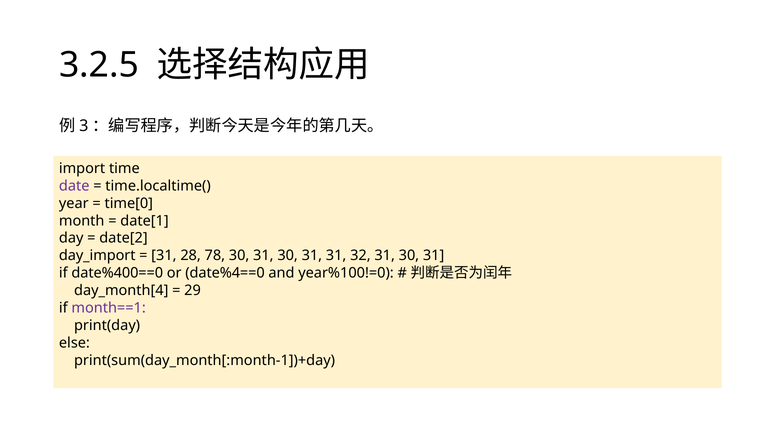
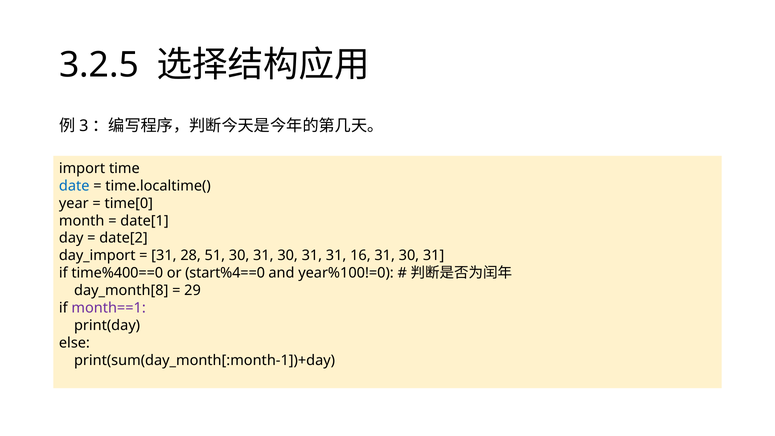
date colour: purple -> blue (74, 186)
78: 78 -> 51 (215, 256)
32: 32 -> 16 (360, 256)
date%400==0: date%400==0 -> time%400==0 (117, 273)
date%4==0: date%4==0 -> start%4==0 (225, 273)
day_month[4: day_month[4 -> day_month[8 (121, 290)
